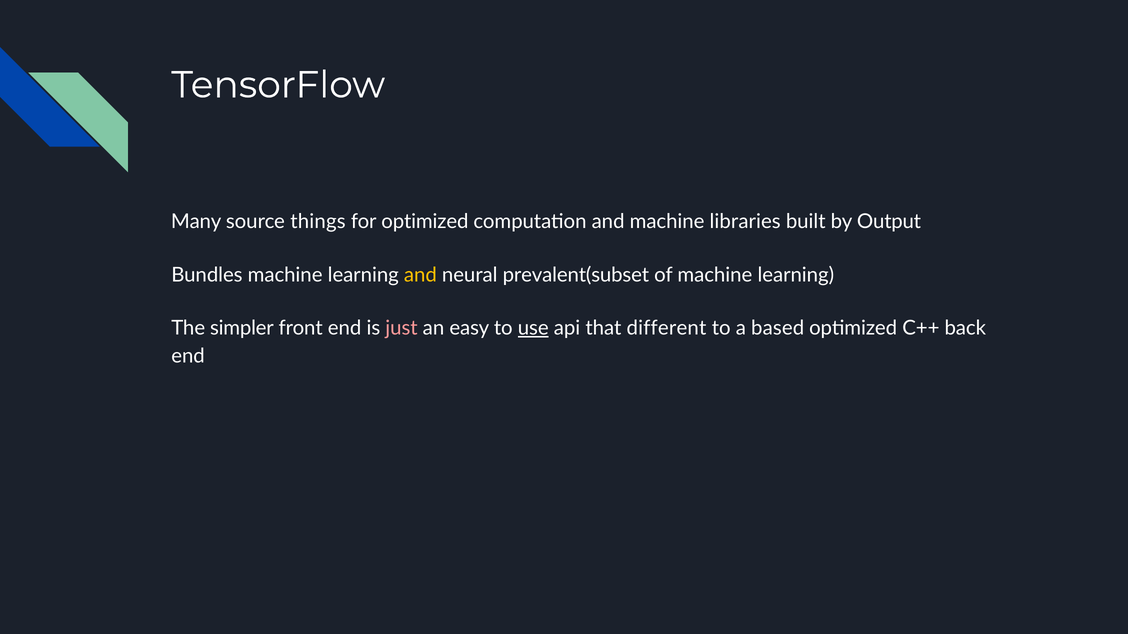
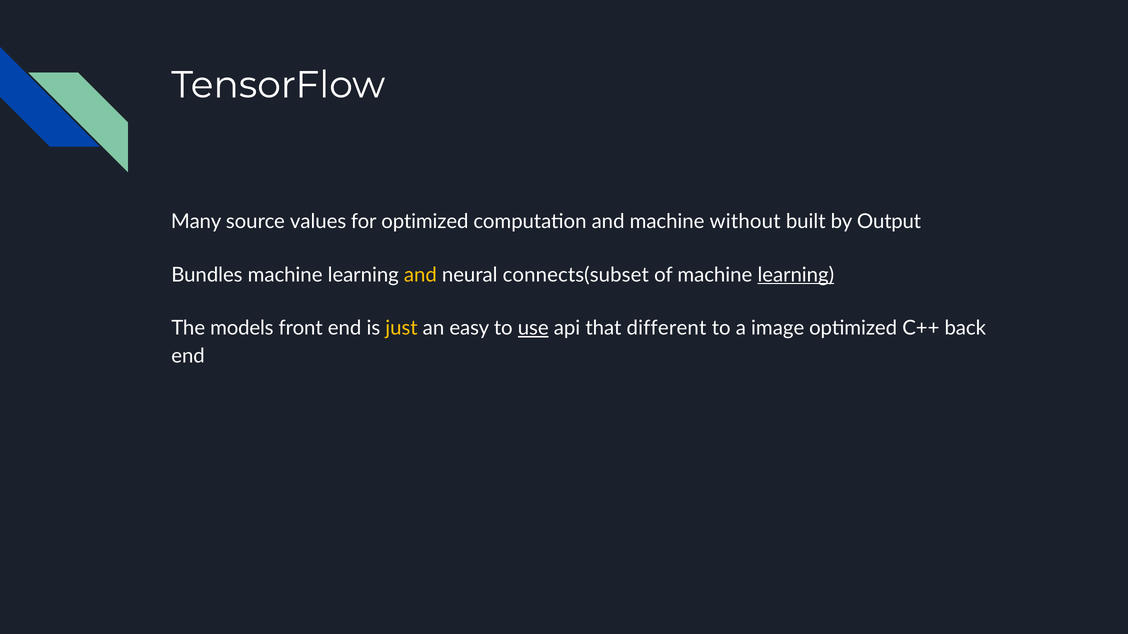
things: things -> values (318, 222)
libraries: libraries -> without (745, 222)
prevalent(subset: prevalent(subset -> connects(subset (576, 275)
learning underline: none -> present (796, 275)
simpler: simpler -> models (242, 328)
just colour: pink -> yellow (401, 328)
based: based -> image (778, 328)
